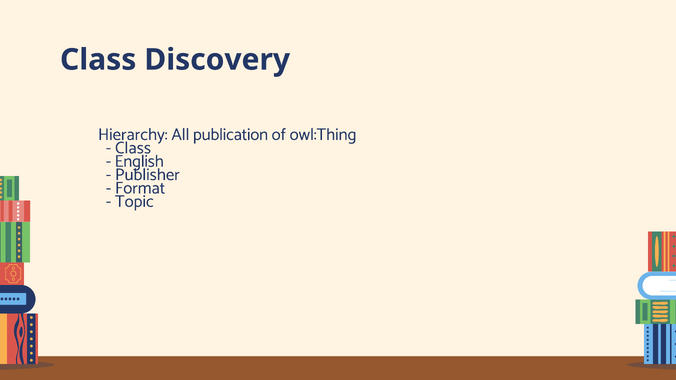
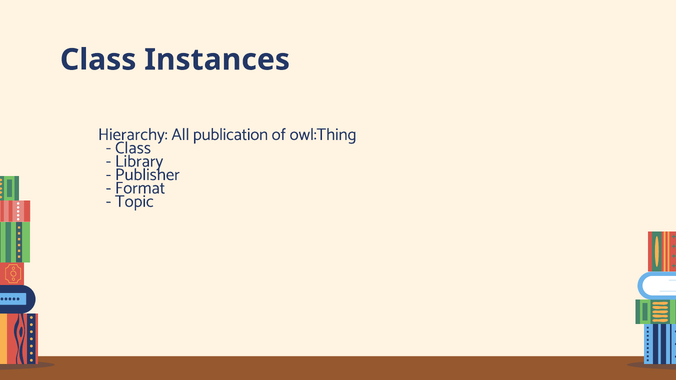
Discovery: Discovery -> Instances (217, 60)
English: English -> Library (139, 161)
